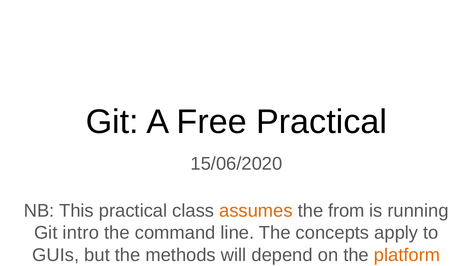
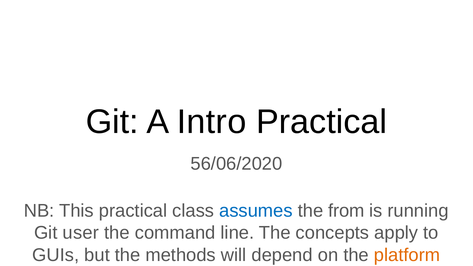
Free: Free -> Intro (212, 122)
15/06/2020: 15/06/2020 -> 56/06/2020 (236, 164)
assumes colour: orange -> blue (256, 211)
intro: intro -> user (81, 233)
